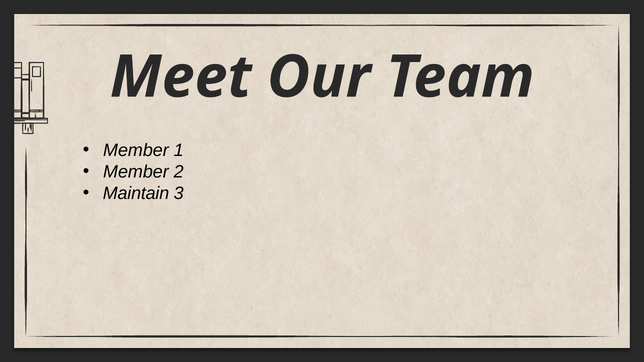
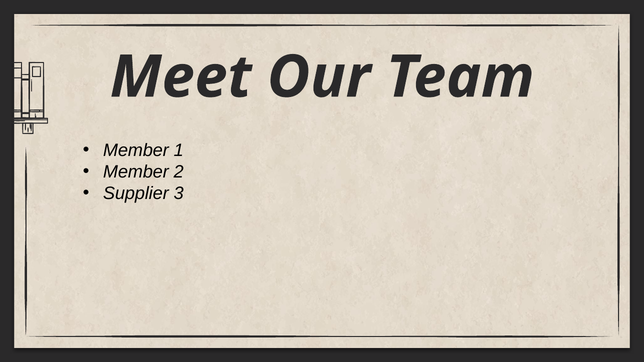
Maintain: Maintain -> Supplier (136, 193)
